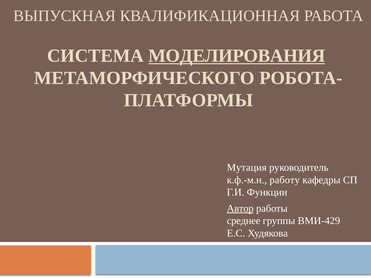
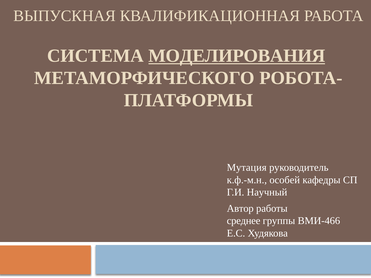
работу: работу -> особей (285, 180)
Функции: Функции -> Научный (267, 192)
Автор underline: present -> none (240, 209)
ВМИ-429: ВМИ-429 -> ВМИ-466 (319, 221)
